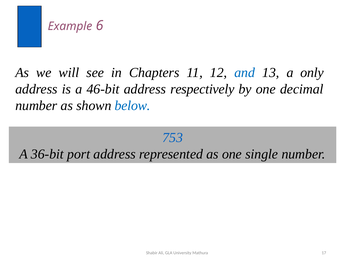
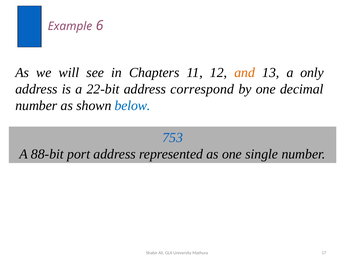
and colour: blue -> orange (245, 73)
46-bit: 46-bit -> 22-bit (103, 89)
respectively: respectively -> correspond (202, 89)
36-bit: 36-bit -> 88-bit (47, 154)
